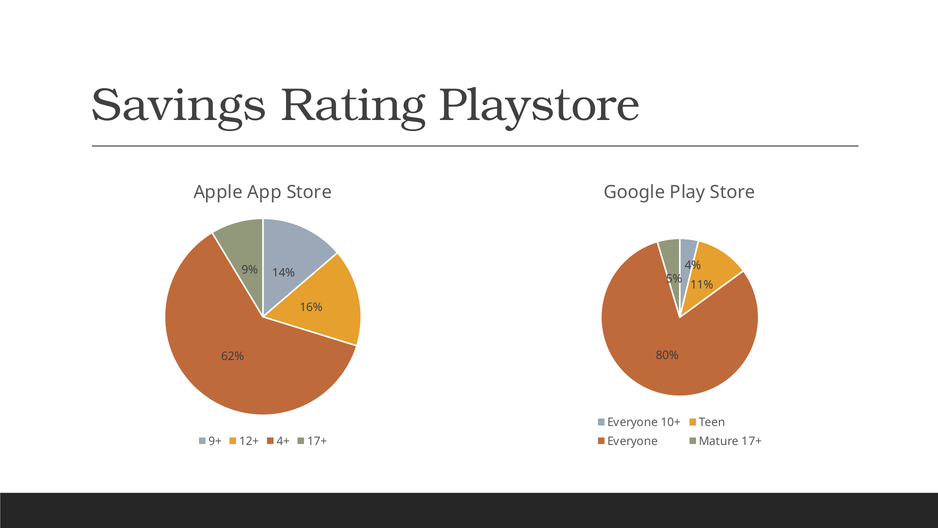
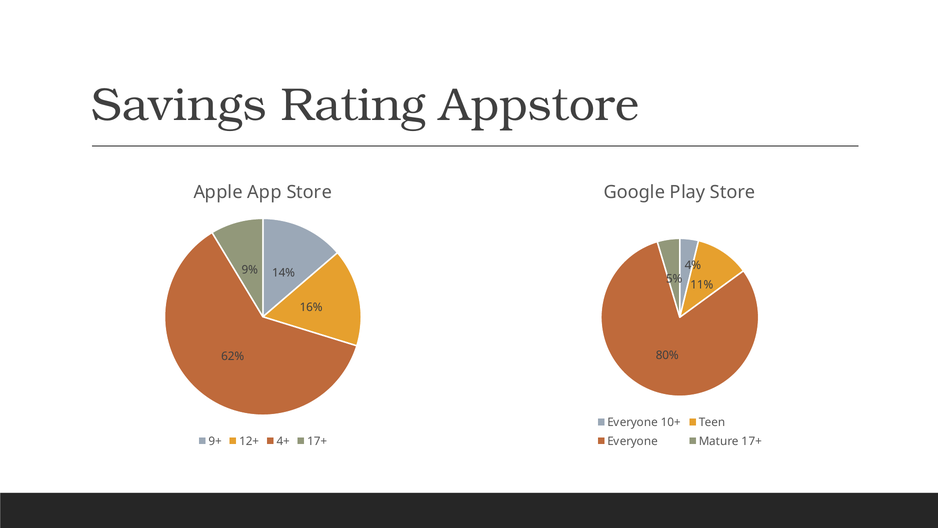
Playstore: Playstore -> Appstore (539, 105)
